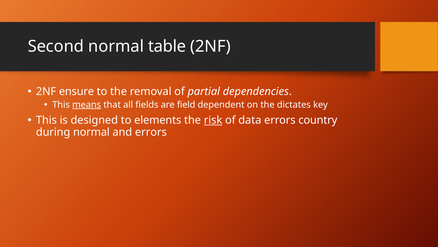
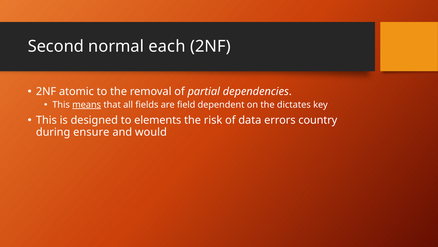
table: table -> each (167, 46)
ensure: ensure -> atomic (76, 91)
risk underline: present -> none (213, 120)
during normal: normal -> ensure (91, 132)
and errors: errors -> would (151, 132)
